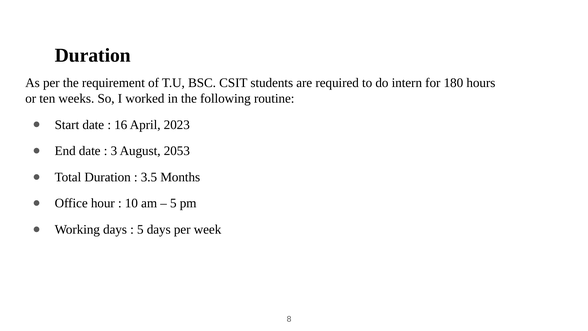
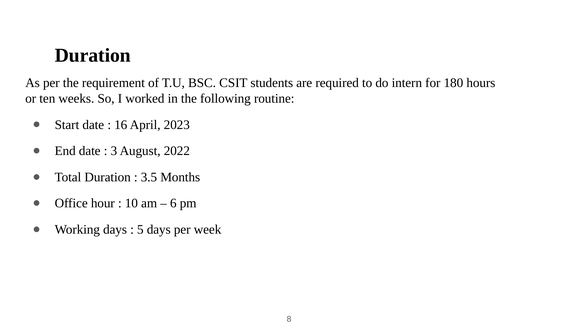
2053: 2053 -> 2022 (177, 151)
5: 5 -> 6 (173, 203)
